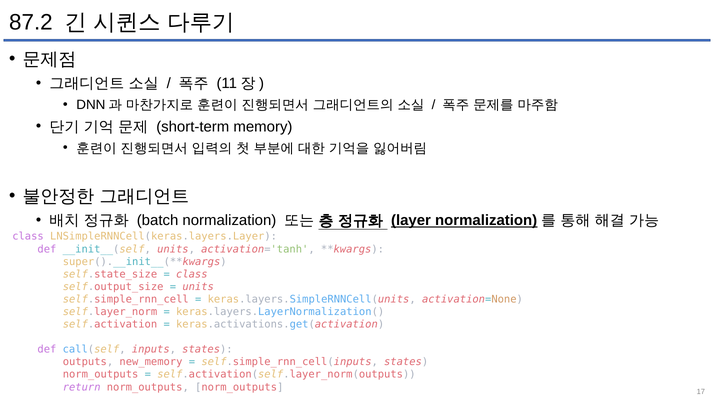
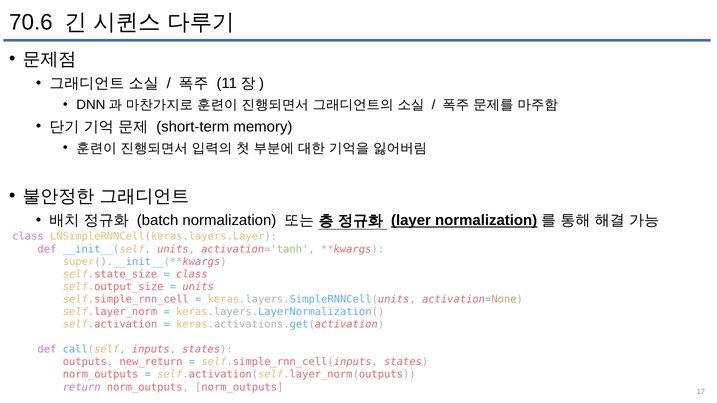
87.2: 87.2 -> 70.6 (31, 22)
new_memory: new_memory -> new_return (151, 362)
